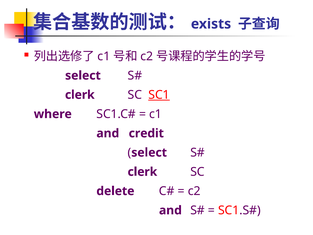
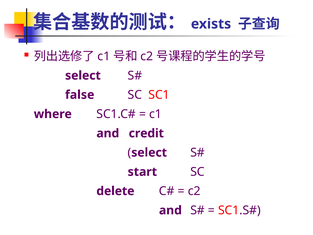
clerk: clerk -> false (80, 95)
SC1 underline: present -> none (159, 95)
clerk: clerk -> start (142, 172)
